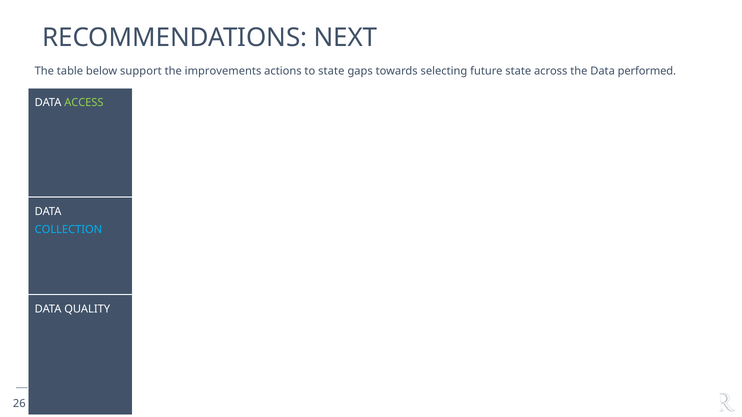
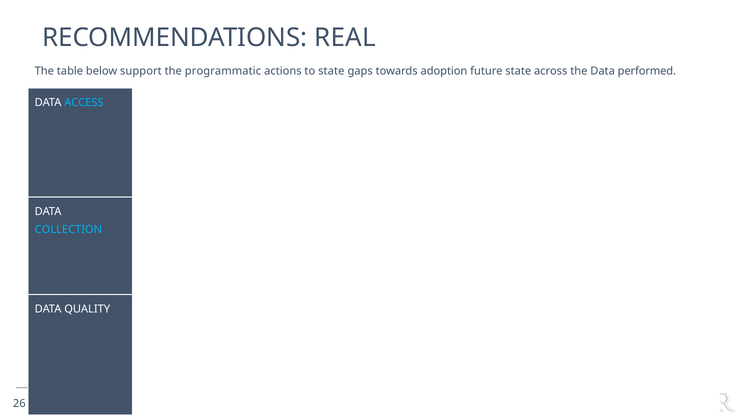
NEXT: NEXT -> REAL (345, 38)
improvements: improvements -> programmatic (223, 71)
selecting: selecting -> adoption (444, 71)
ACCESS colour: light green -> light blue (84, 103)
